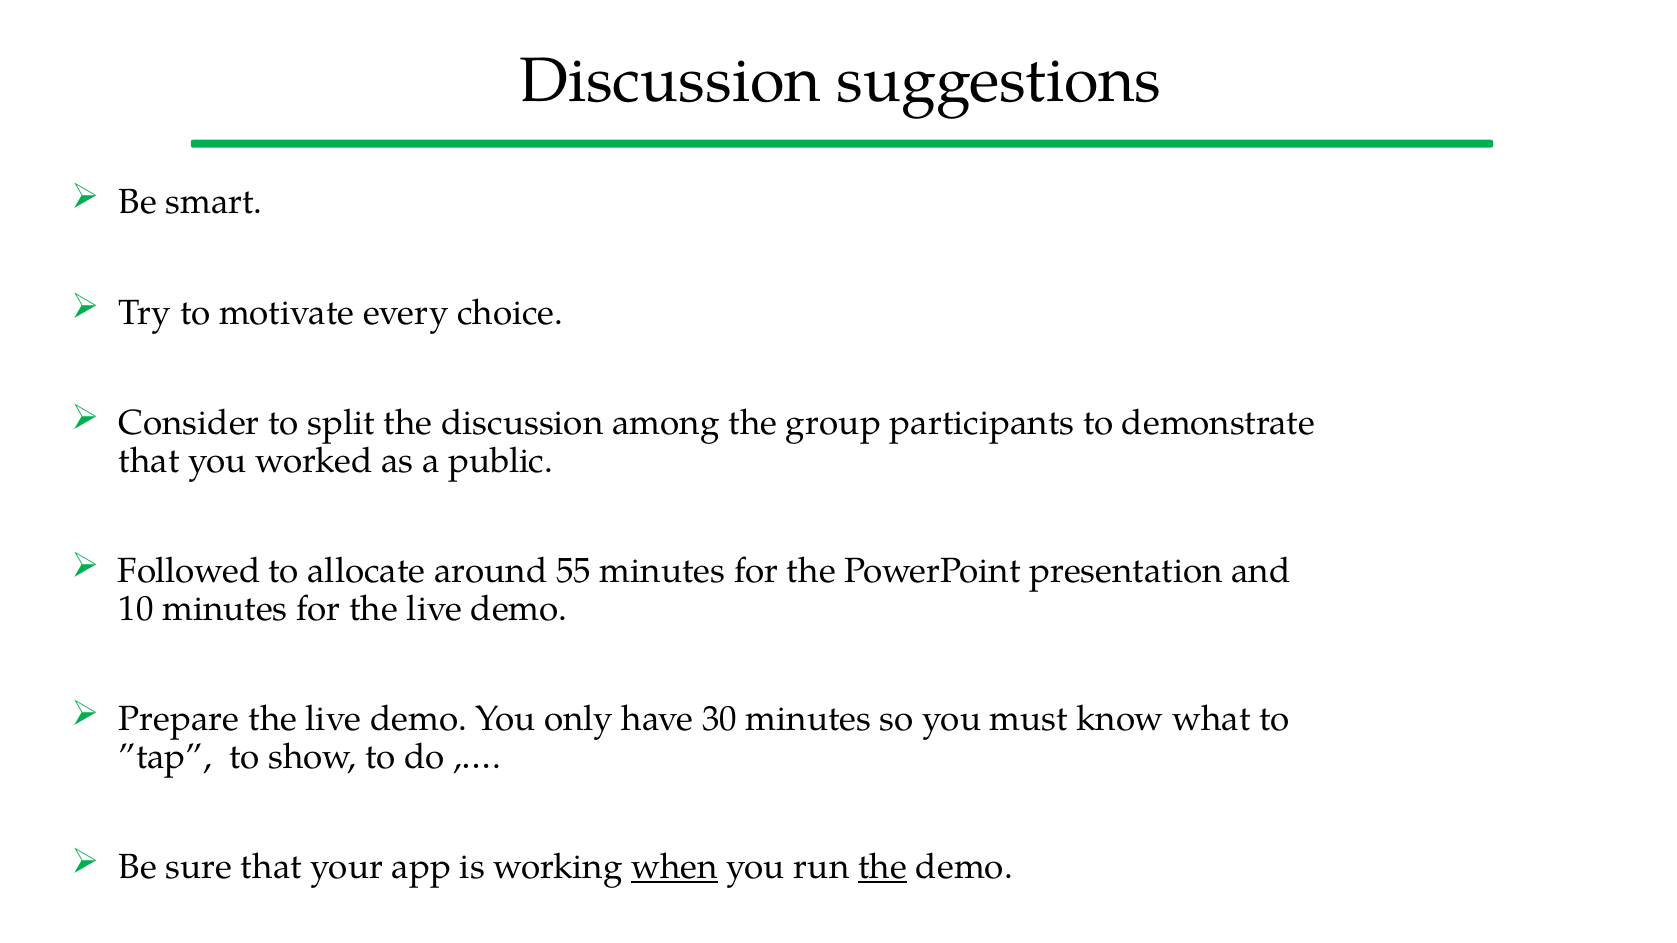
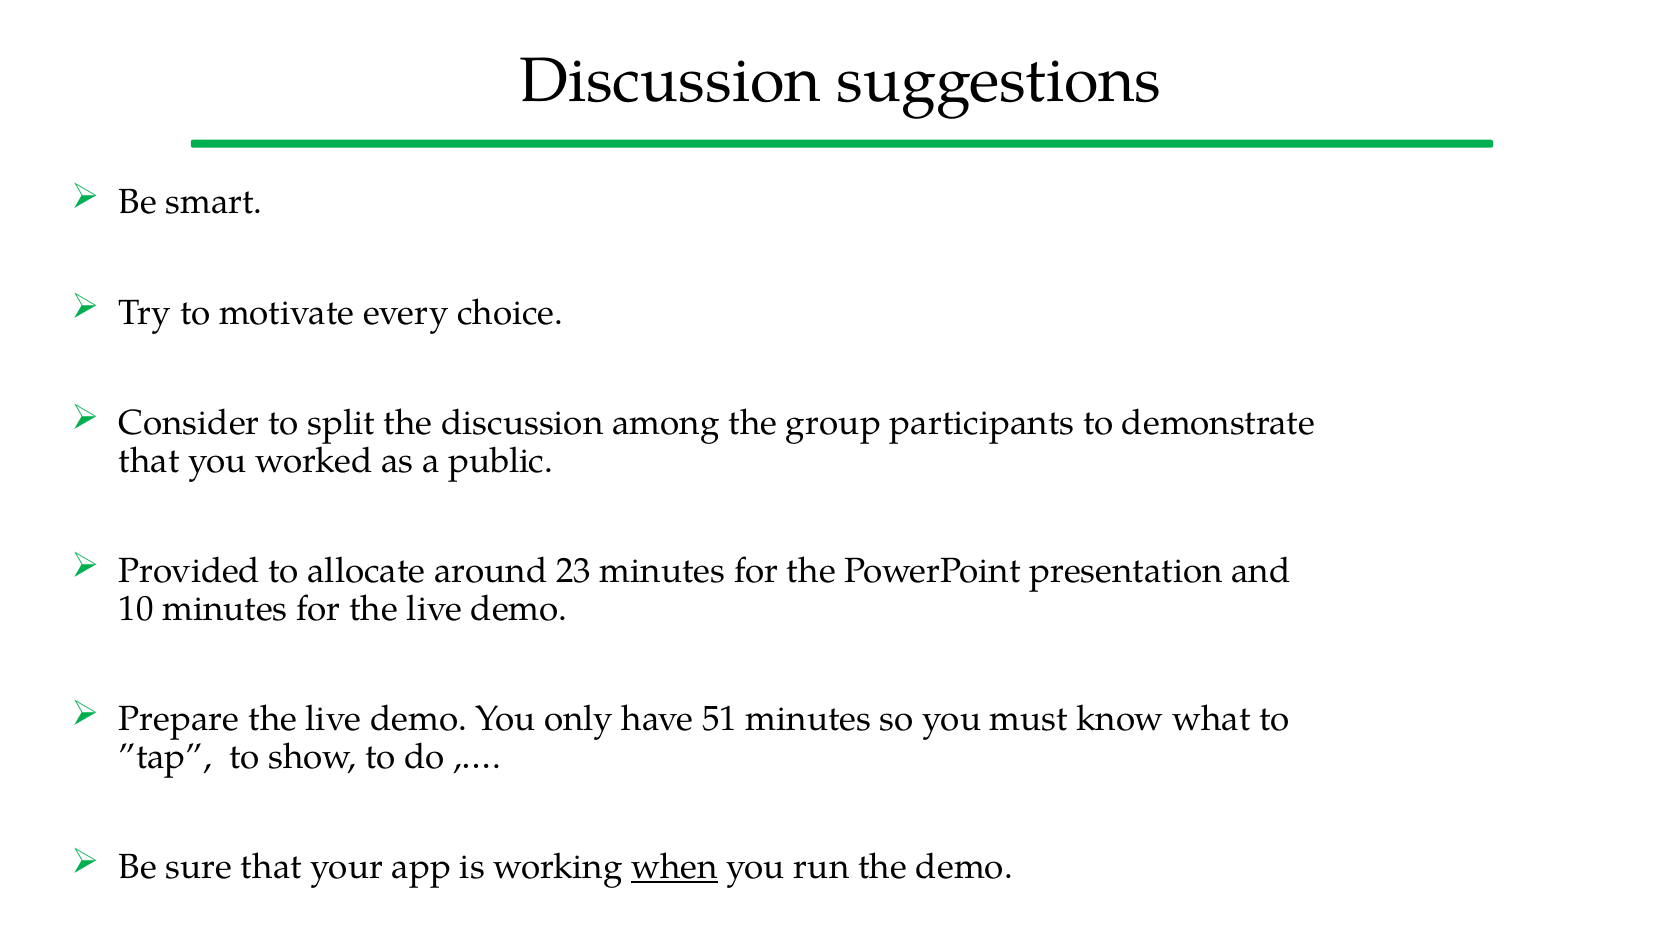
Followed: Followed -> Provided (189, 571)
55: 55 -> 23 (574, 571)
30: 30 -> 51 (720, 719)
the underline: present -> none (883, 867)
